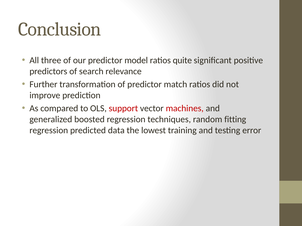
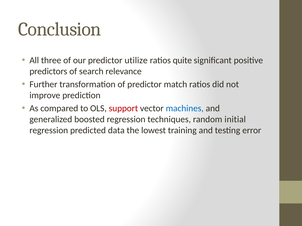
model: model -> utilize (136, 61)
machines colour: red -> blue (185, 109)
fitting: fitting -> initial (235, 120)
